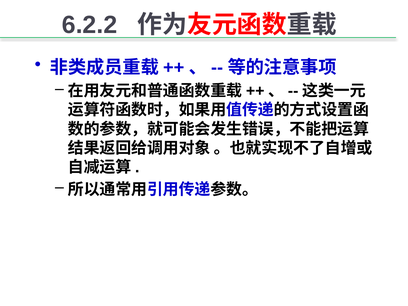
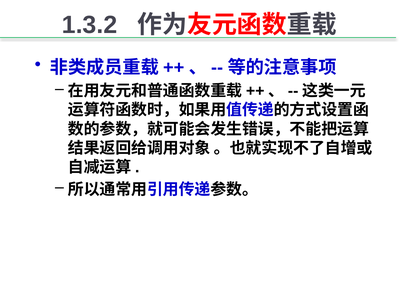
6.2.2: 6.2.2 -> 1.3.2 (90, 25)
